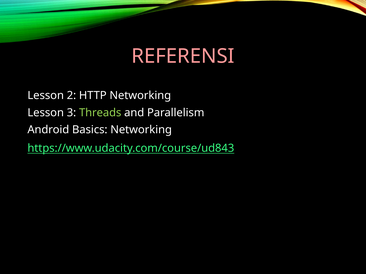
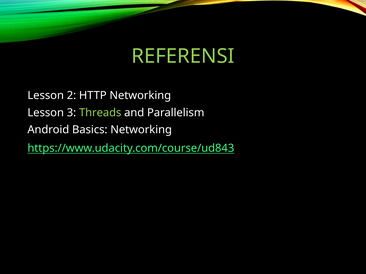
REFERENSI colour: pink -> light green (183, 56)
